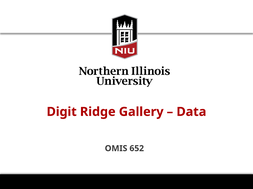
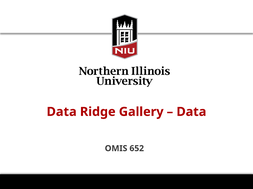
Digit: Digit -> Data (62, 112)
